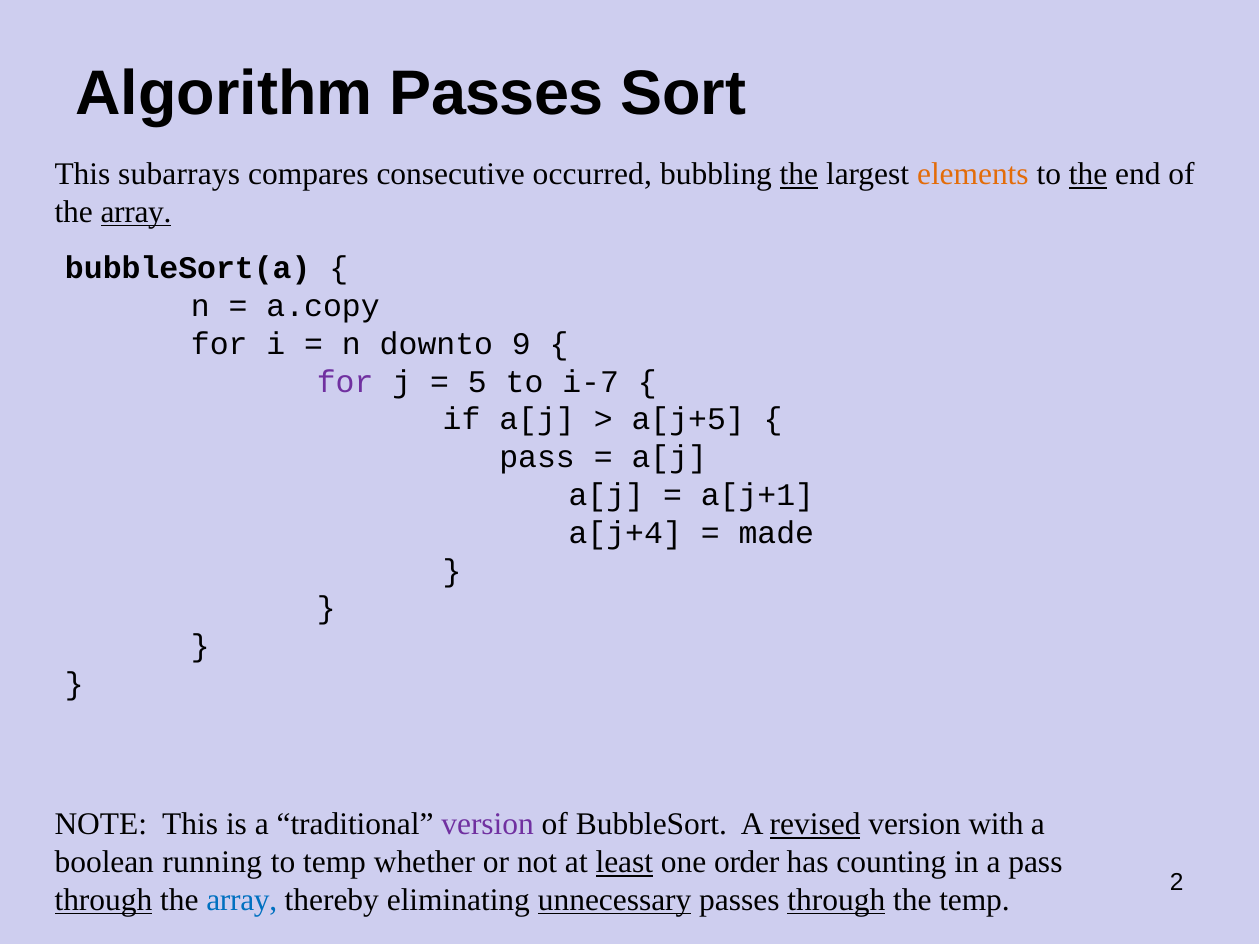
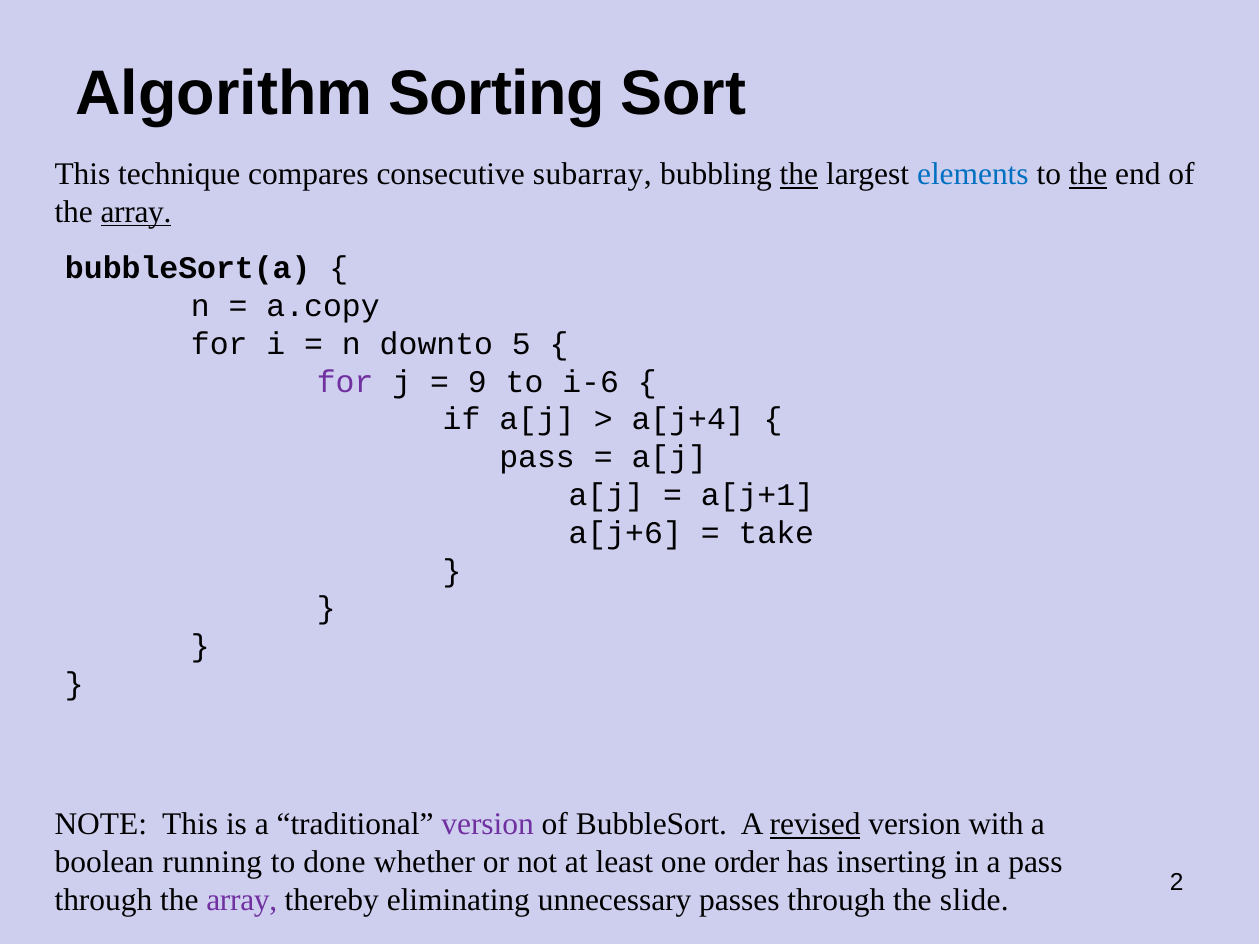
Algorithm Passes: Passes -> Sorting (497, 94)
subarrays: subarrays -> technique (179, 174)
occurred: occurred -> subarray (592, 174)
elements colour: orange -> blue (973, 174)
9: 9 -> 5 (521, 344)
5: 5 -> 9 (477, 382)
i-7: i-7 -> i-6 (591, 382)
a[j+5: a[j+5 -> a[j+4 (688, 420)
a[j+4: a[j+4 -> a[j+6 (625, 533)
made: made -> take (776, 533)
to temp: temp -> done (334, 862)
least underline: present -> none (624, 862)
counting: counting -> inserting (891, 862)
through underline: present -> none (103, 900)
array colour: blue -> purple (242, 900)
unnecessary underline: present -> none (615, 900)
through underline: present -> none (836, 900)
the temp: temp -> slide (974, 900)
